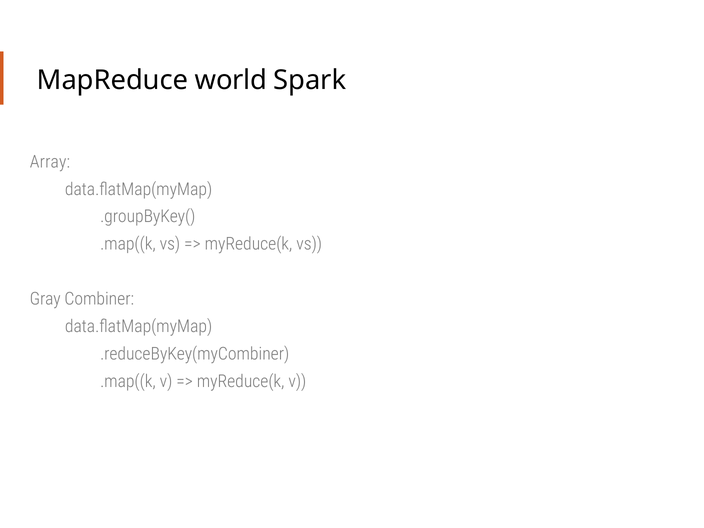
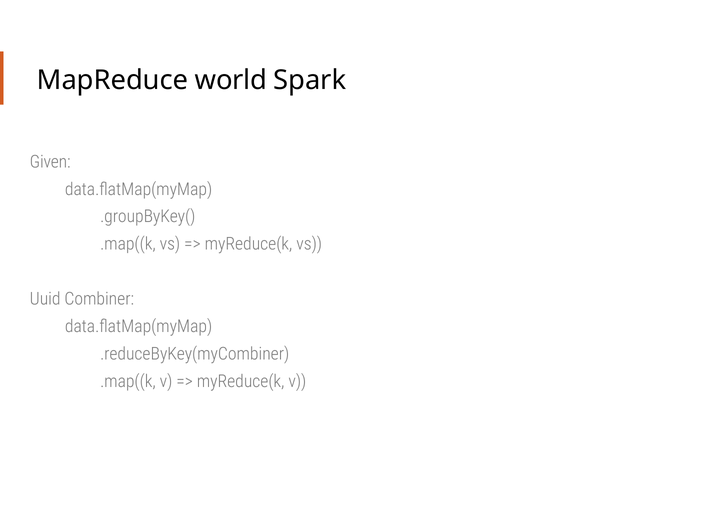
Array: Array -> Given (50, 162)
Gray: Gray -> Uuid (45, 299)
